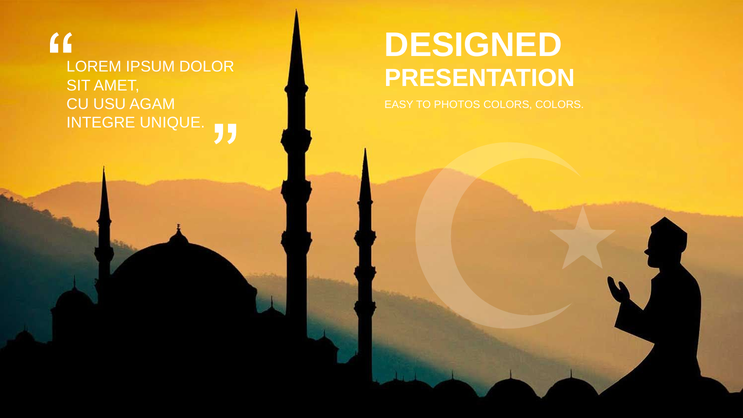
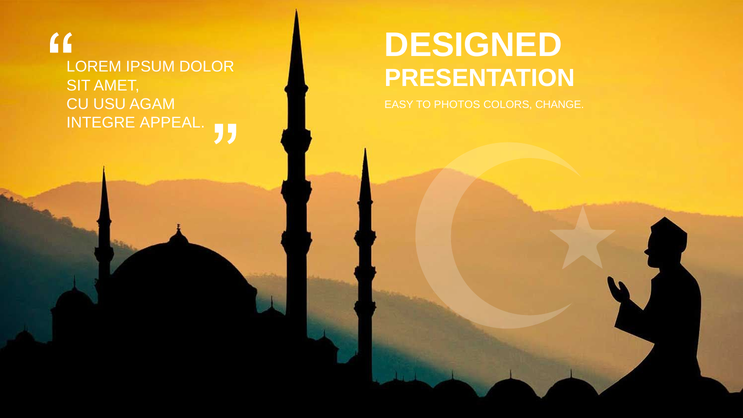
COLORS COLORS: COLORS -> CHANGE (560, 105)
UNIQUE: UNIQUE -> APPEAL (172, 123)
